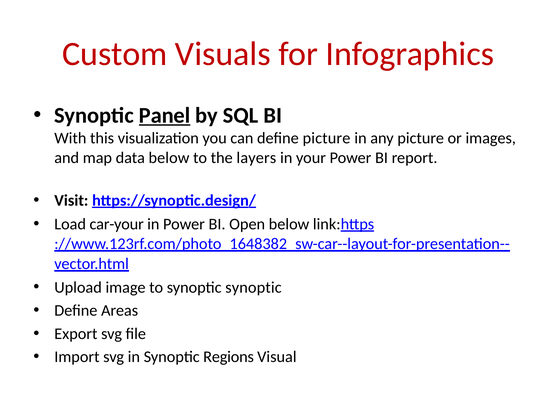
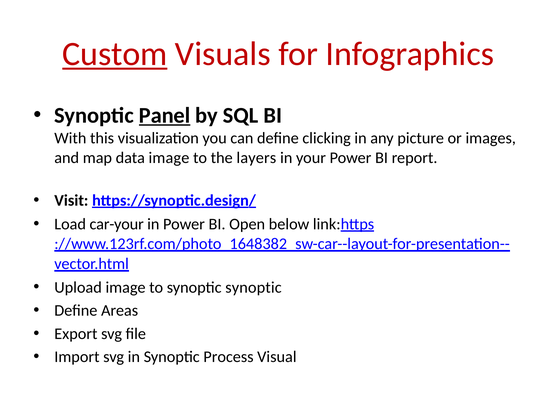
Custom underline: none -> present (115, 54)
define picture: picture -> clicking (327, 138)
data below: below -> image (169, 158)
Regions: Regions -> Process (228, 357)
